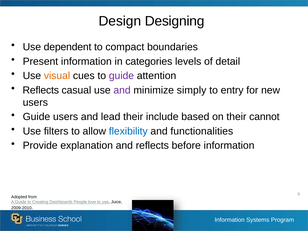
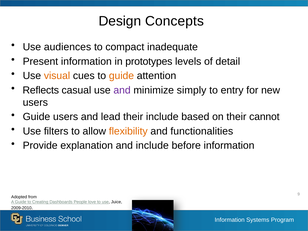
Designing: Designing -> Concepts (175, 21)
dependent: dependent -> audiences (68, 47)
boundaries: boundaries -> inadequate (173, 47)
categories: categories -> prototypes (149, 61)
guide colour: purple -> orange (121, 76)
flexibility colour: blue -> orange (128, 131)
and reflects: reflects -> include (152, 146)
